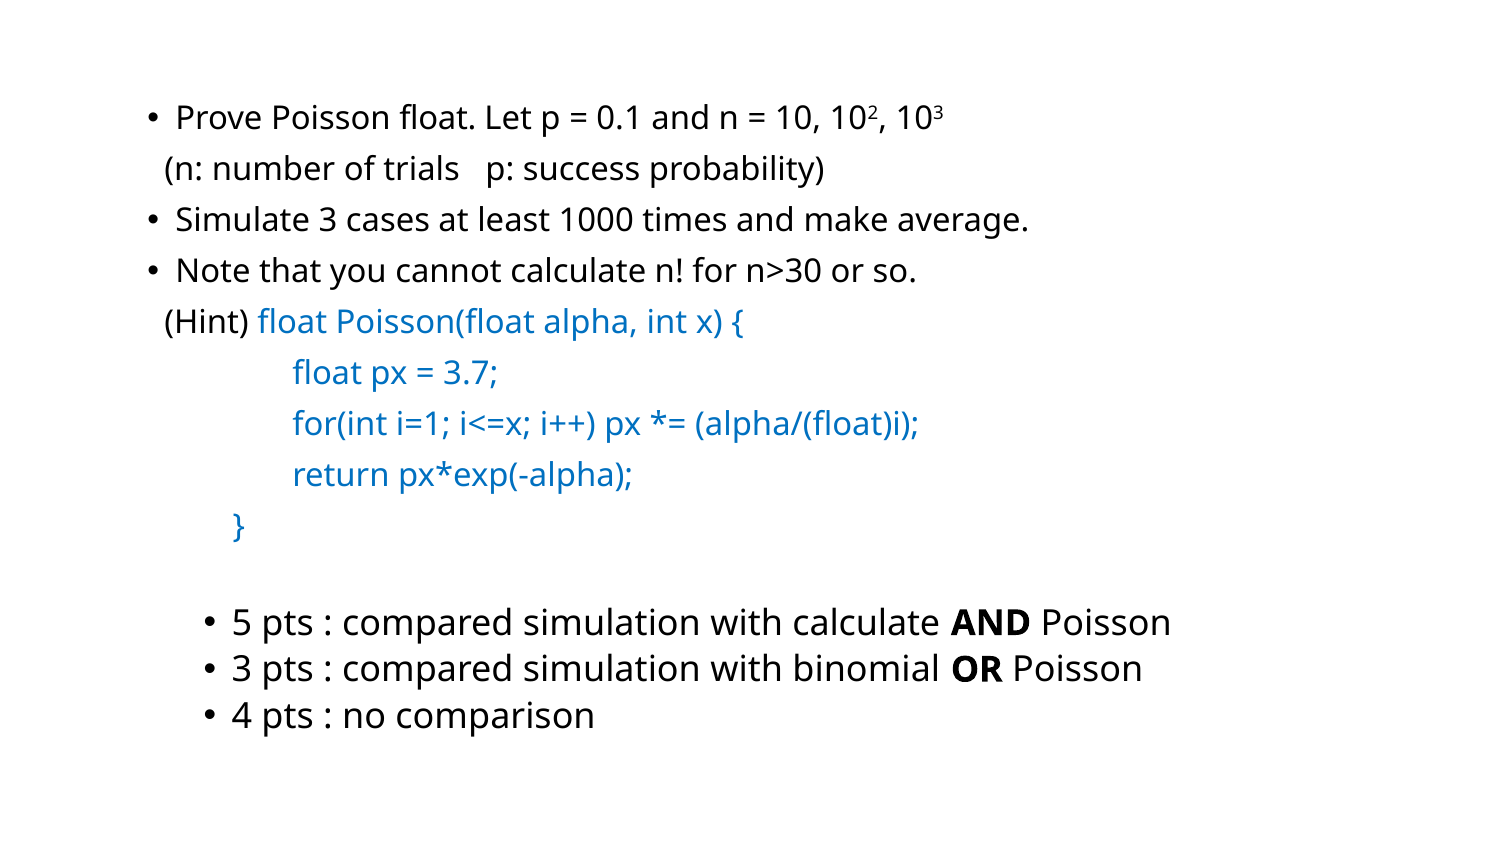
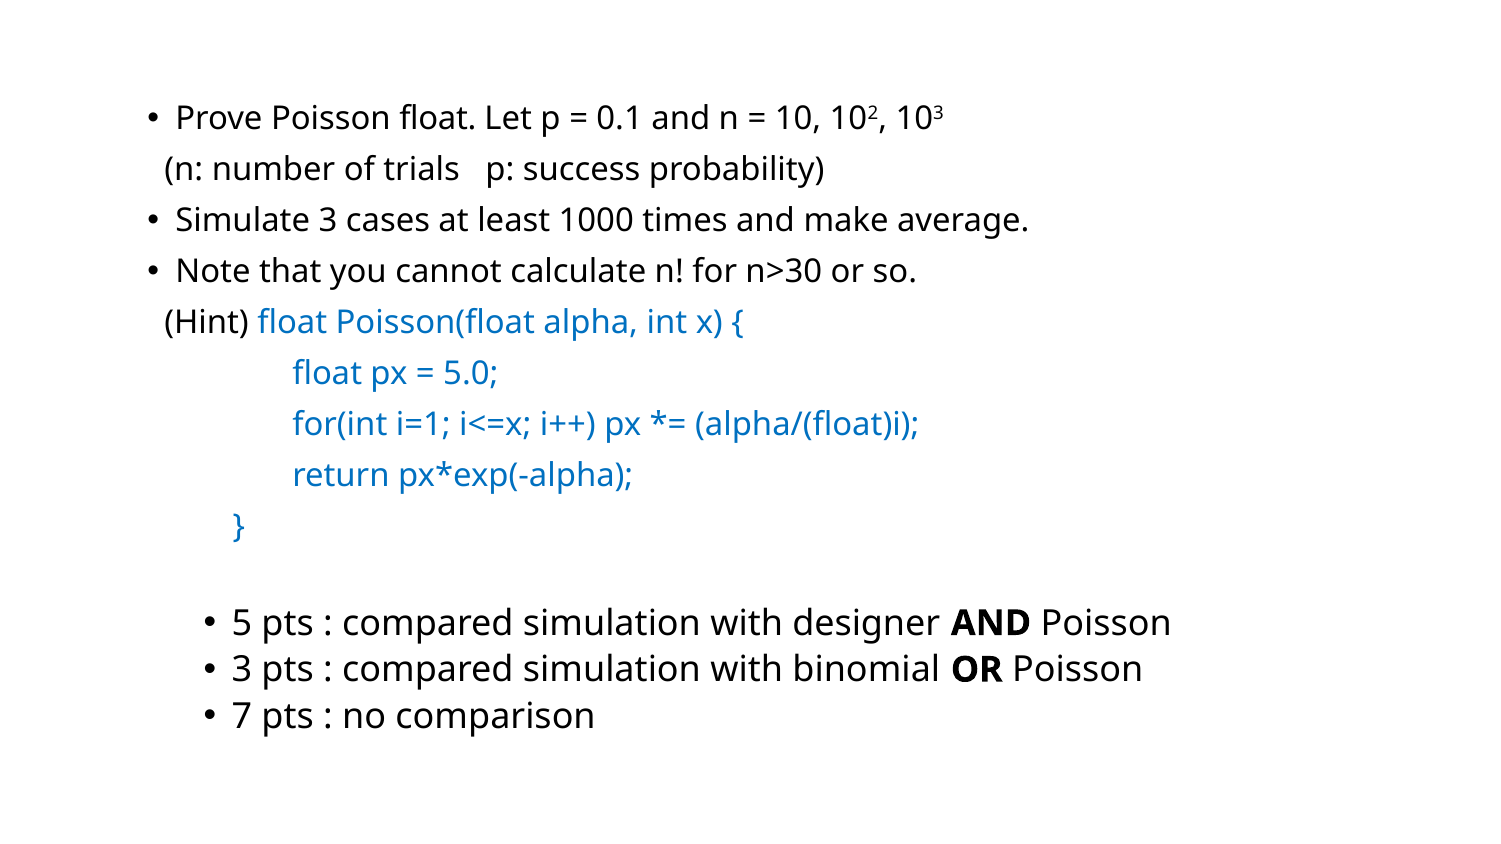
3.7: 3.7 -> 5.0 (471, 374)
with calculate: calculate -> designer (866, 623)
4: 4 -> 7 (242, 717)
